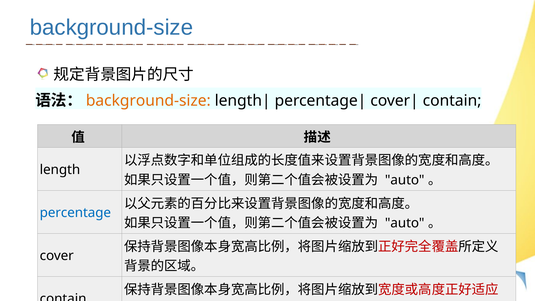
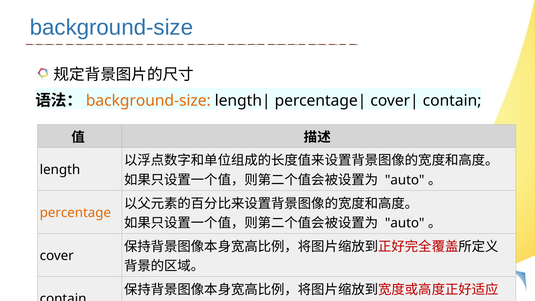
percentage colour: blue -> orange (75, 213)
